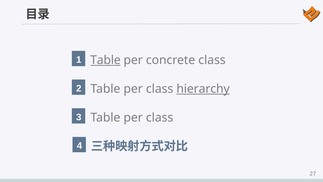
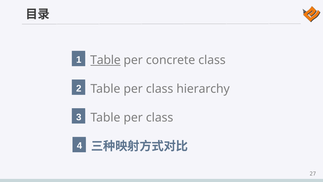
hierarchy underline: present -> none (203, 89)
